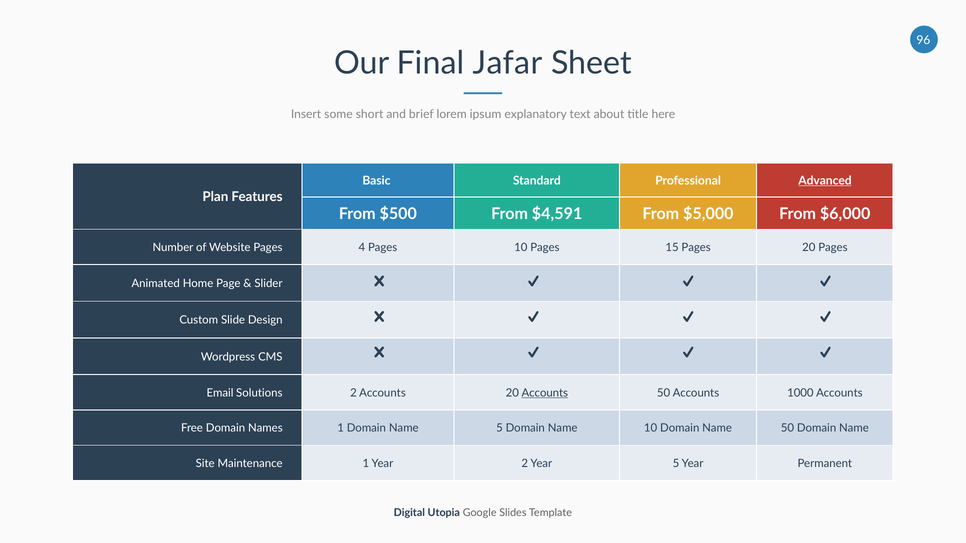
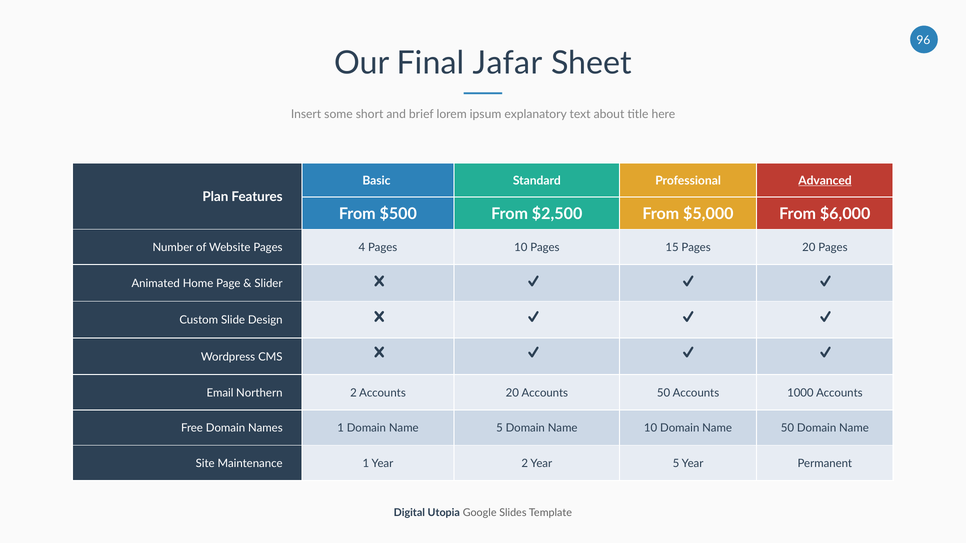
$4,591: $4,591 -> $2,500 (557, 214)
Solutions: Solutions -> Northern (259, 393)
Accounts underline: present -> none (545, 393)
